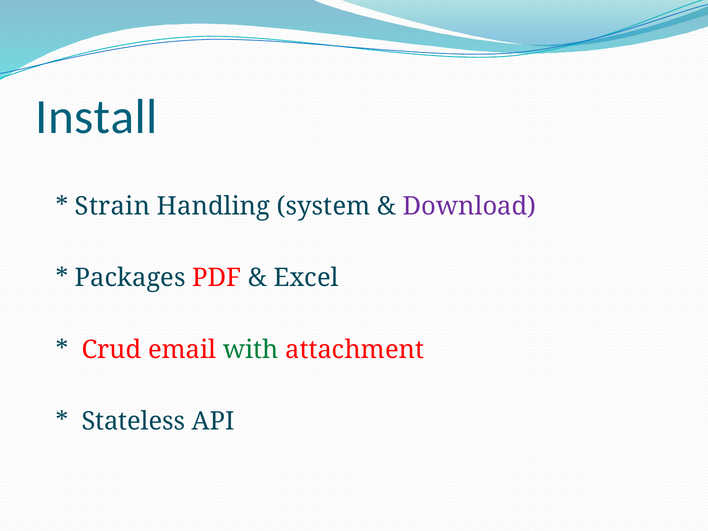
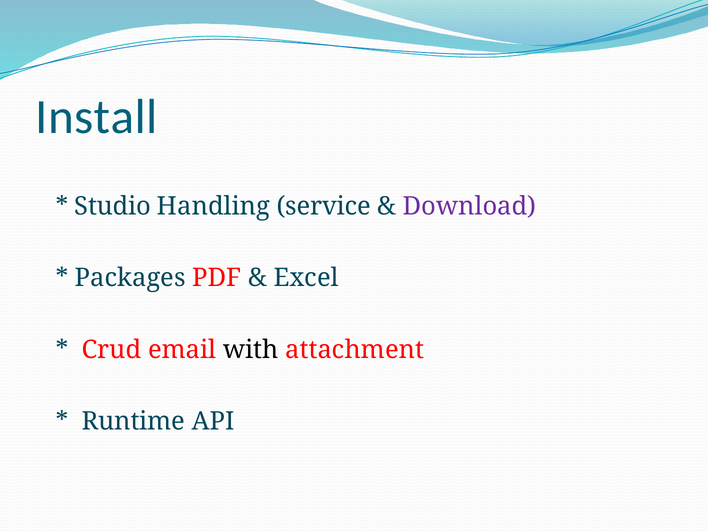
Strain: Strain -> Studio (113, 206)
system: system -> service (324, 206)
with colour: green -> black (251, 350)
Stateless: Stateless -> Runtime (133, 421)
